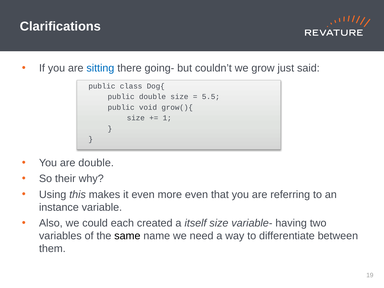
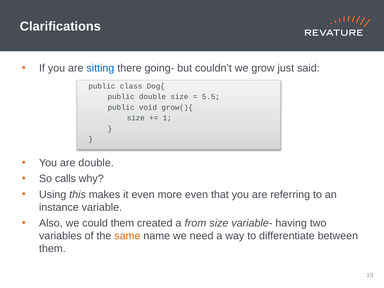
their: their -> calls (65, 179)
could each: each -> them (122, 223)
itself: itself -> from (195, 223)
same colour: black -> orange (127, 236)
